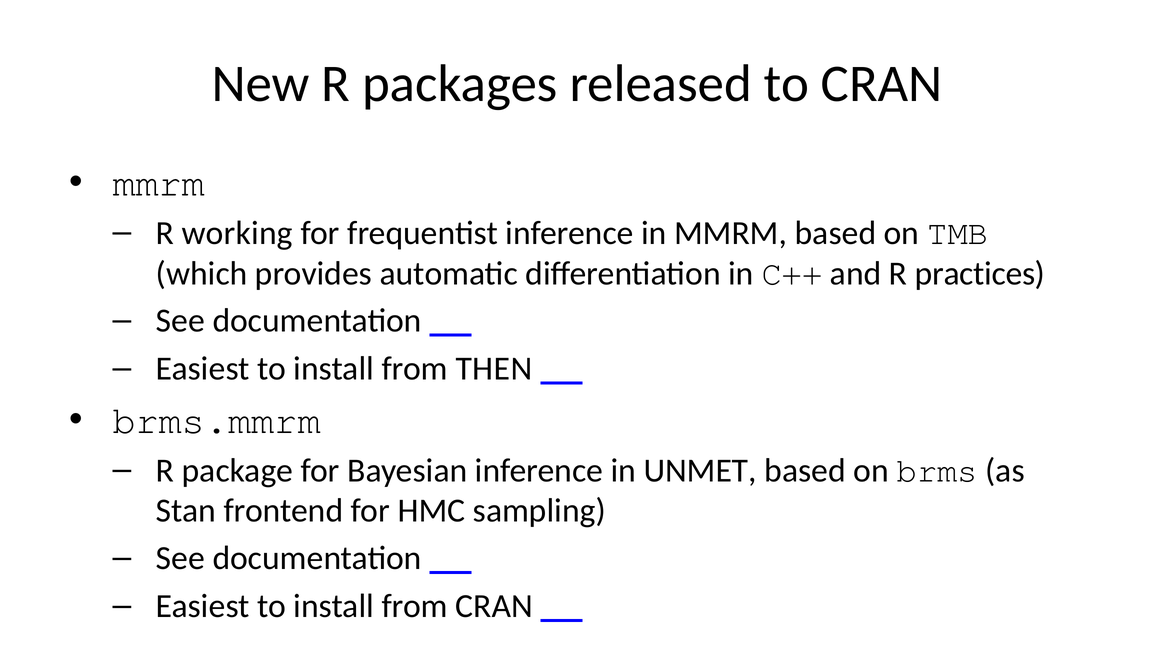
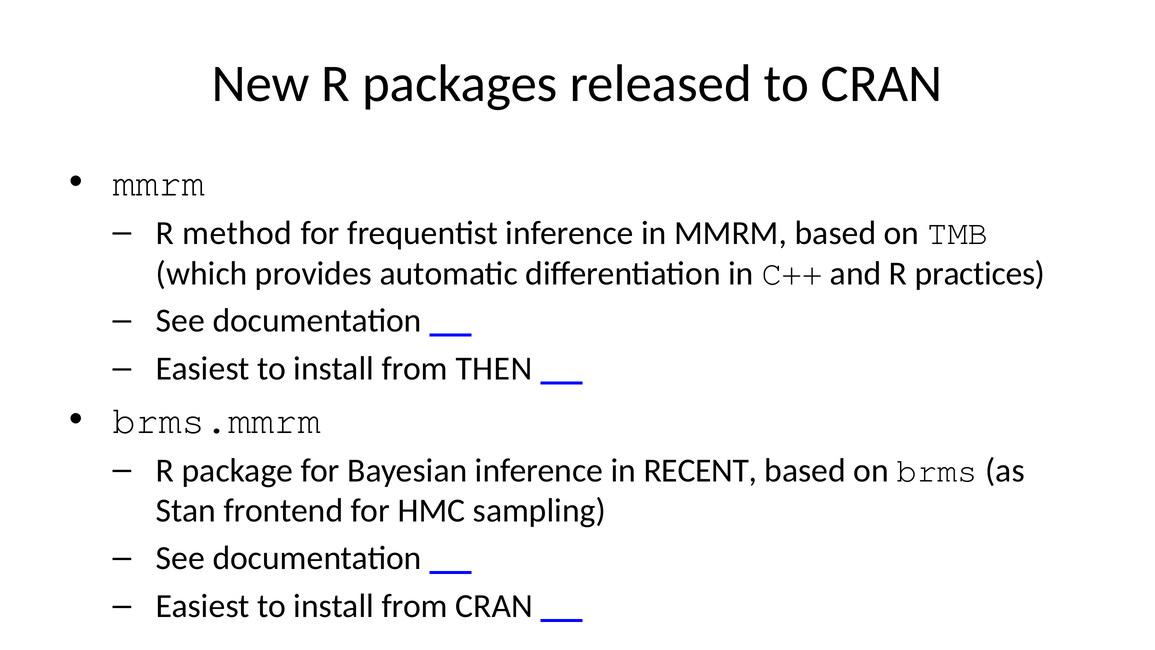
working: working -> method (237, 233)
UNMET: UNMET -> RECENT (700, 470)
